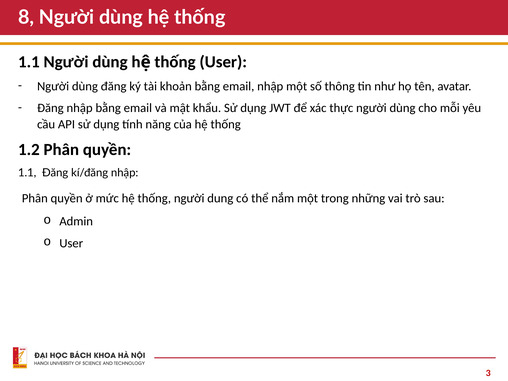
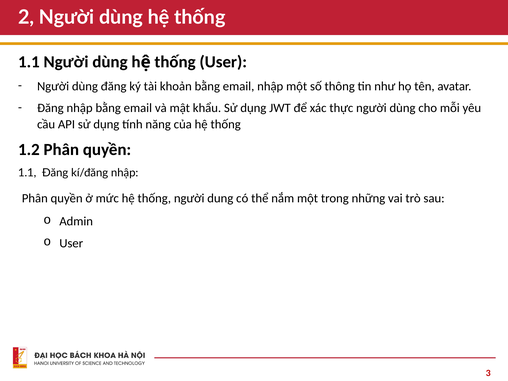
8: 8 -> 2 (26, 17)
